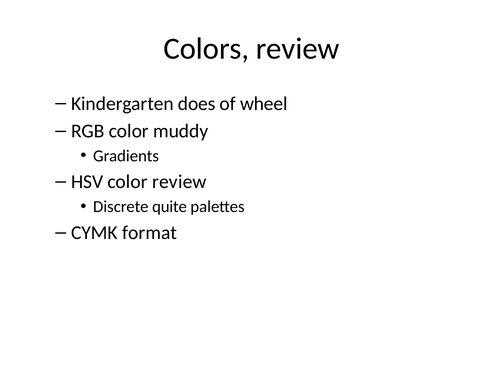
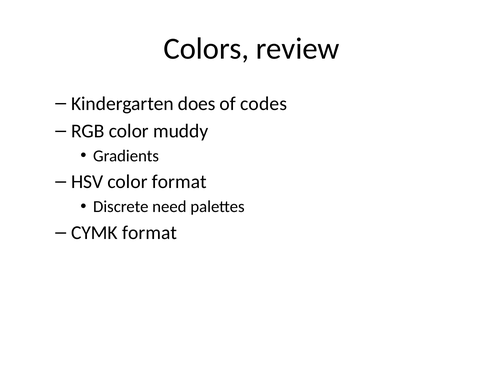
wheel: wheel -> codes (264, 104)
color review: review -> format (179, 182)
quite: quite -> need (169, 207)
